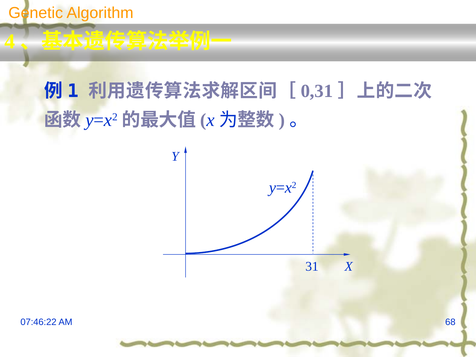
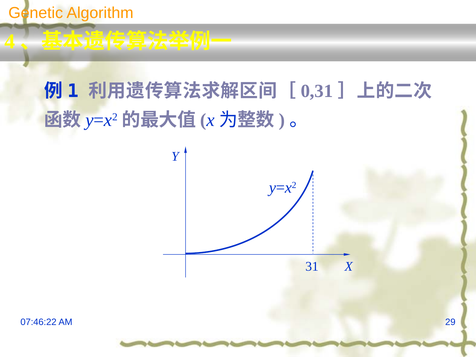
68: 68 -> 29 (450, 322)
